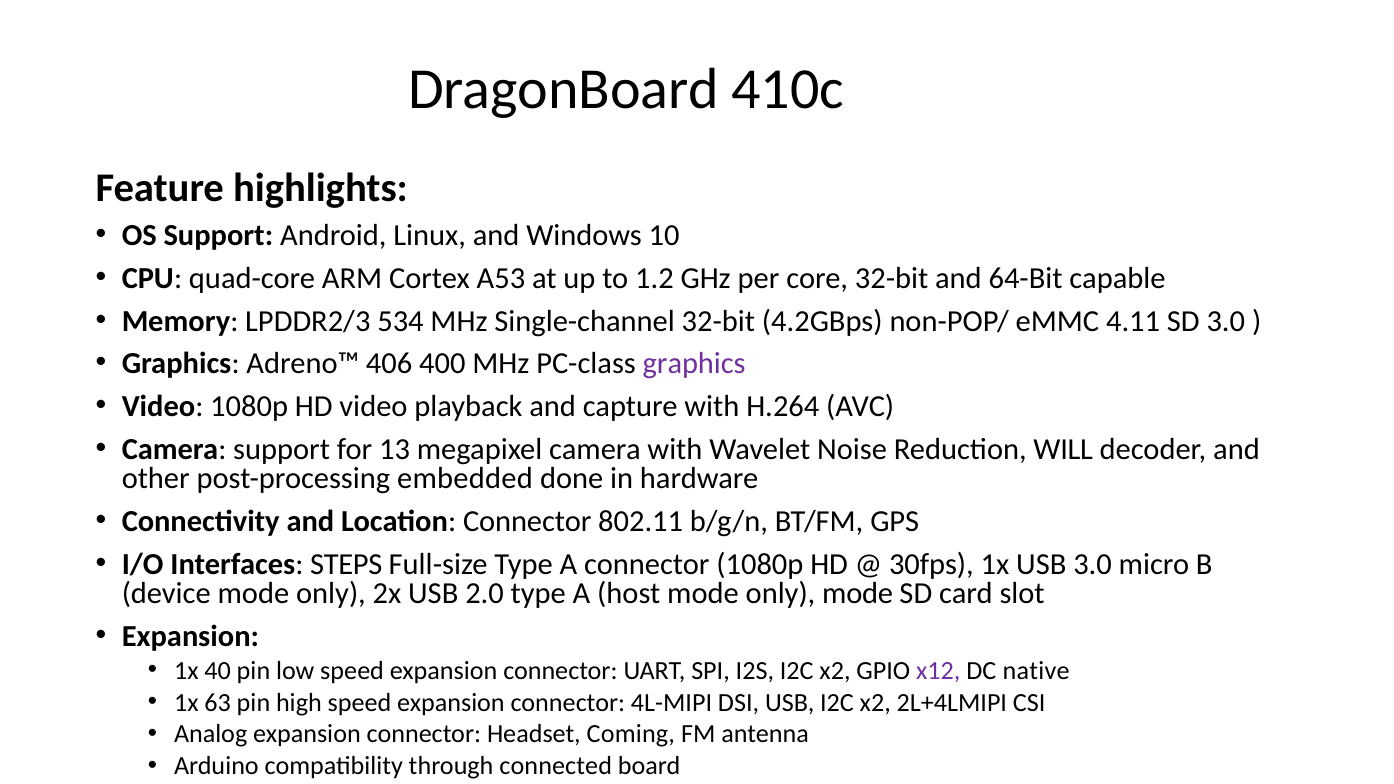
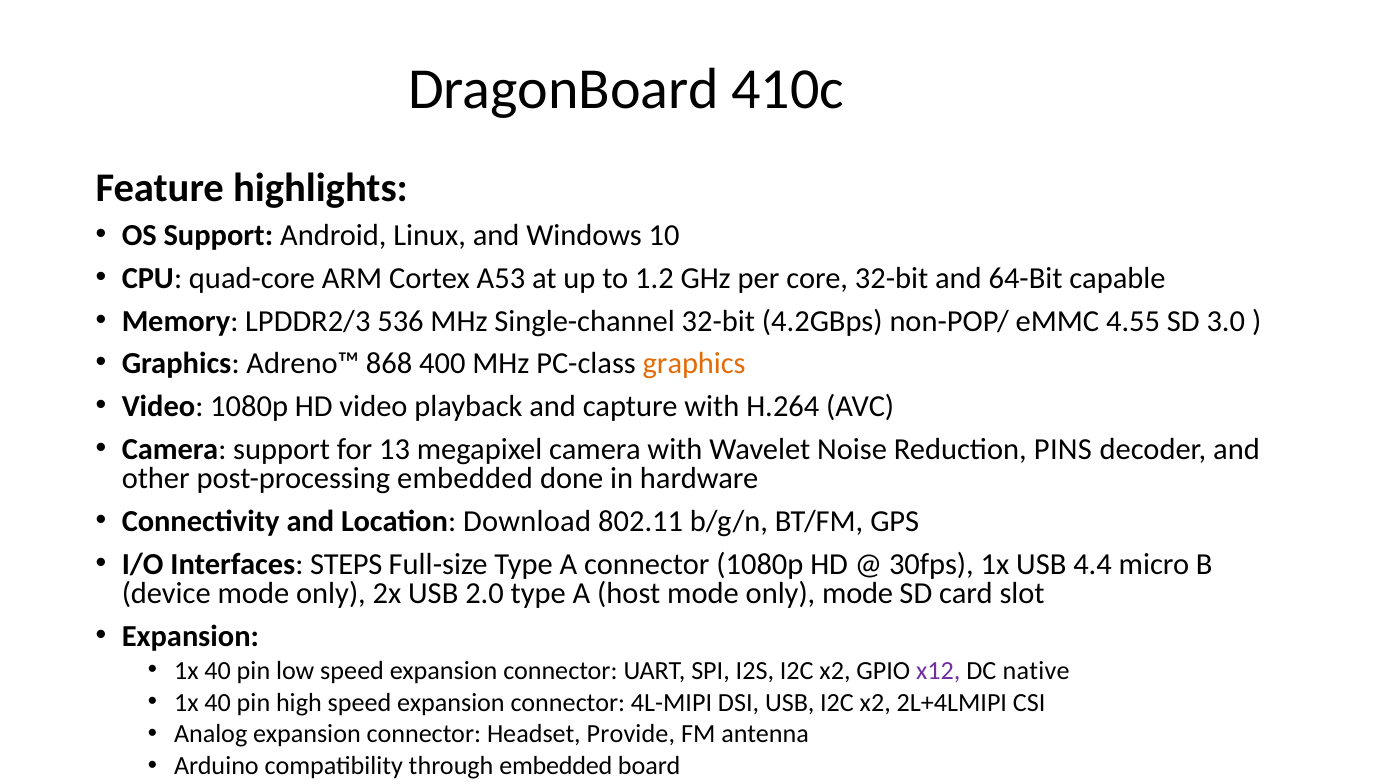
534: 534 -> 536 (400, 321)
4.11: 4.11 -> 4.55 (1133, 321)
406: 406 -> 868 (389, 364)
graphics colour: purple -> orange (694, 364)
WILL: WILL -> PINS (1063, 449)
Location Connector: Connector -> Download (527, 521)
USB 3.0: 3.0 -> 4.4 (1093, 564)
63: 63 -> 40 (218, 703)
Coming: Coming -> Provide (631, 734)
through connected: connected -> embedded (556, 766)
